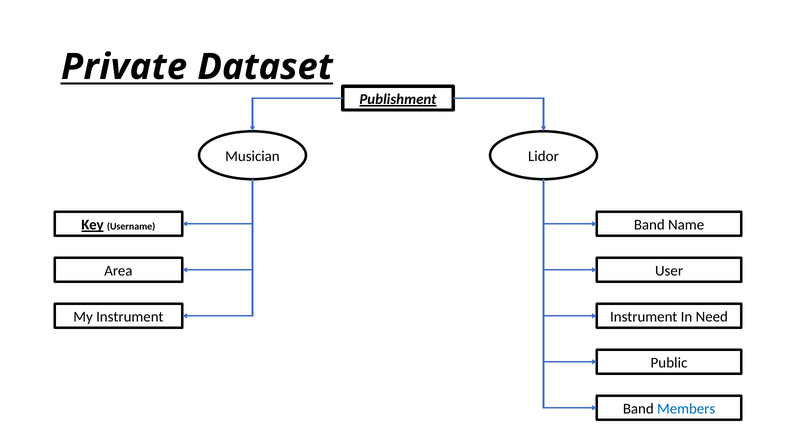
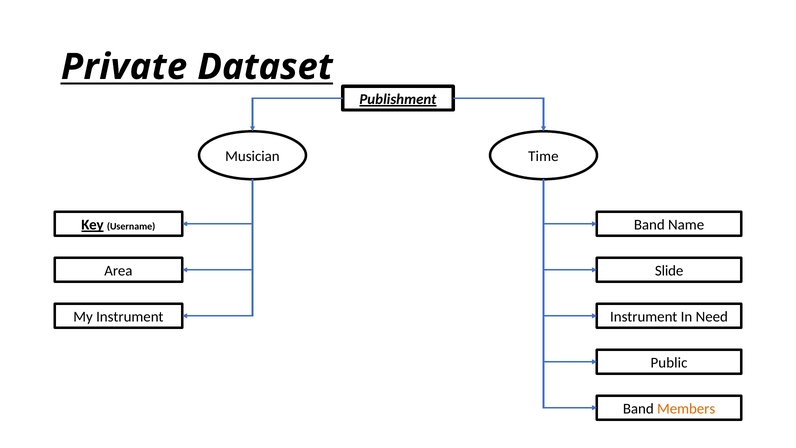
Lidor: Lidor -> Time (543, 156)
User: User -> Slide (669, 271)
Members colour: blue -> orange (686, 409)
